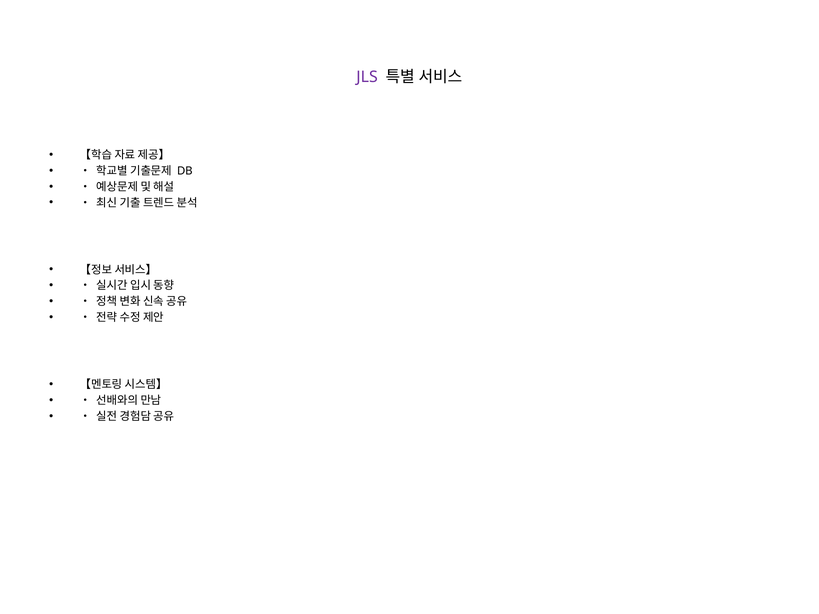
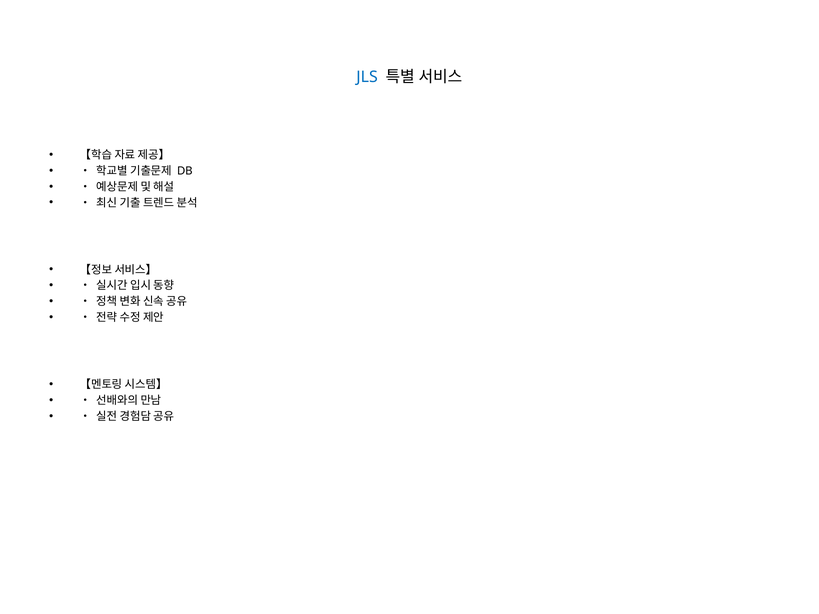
JLS colour: purple -> blue (367, 77)
